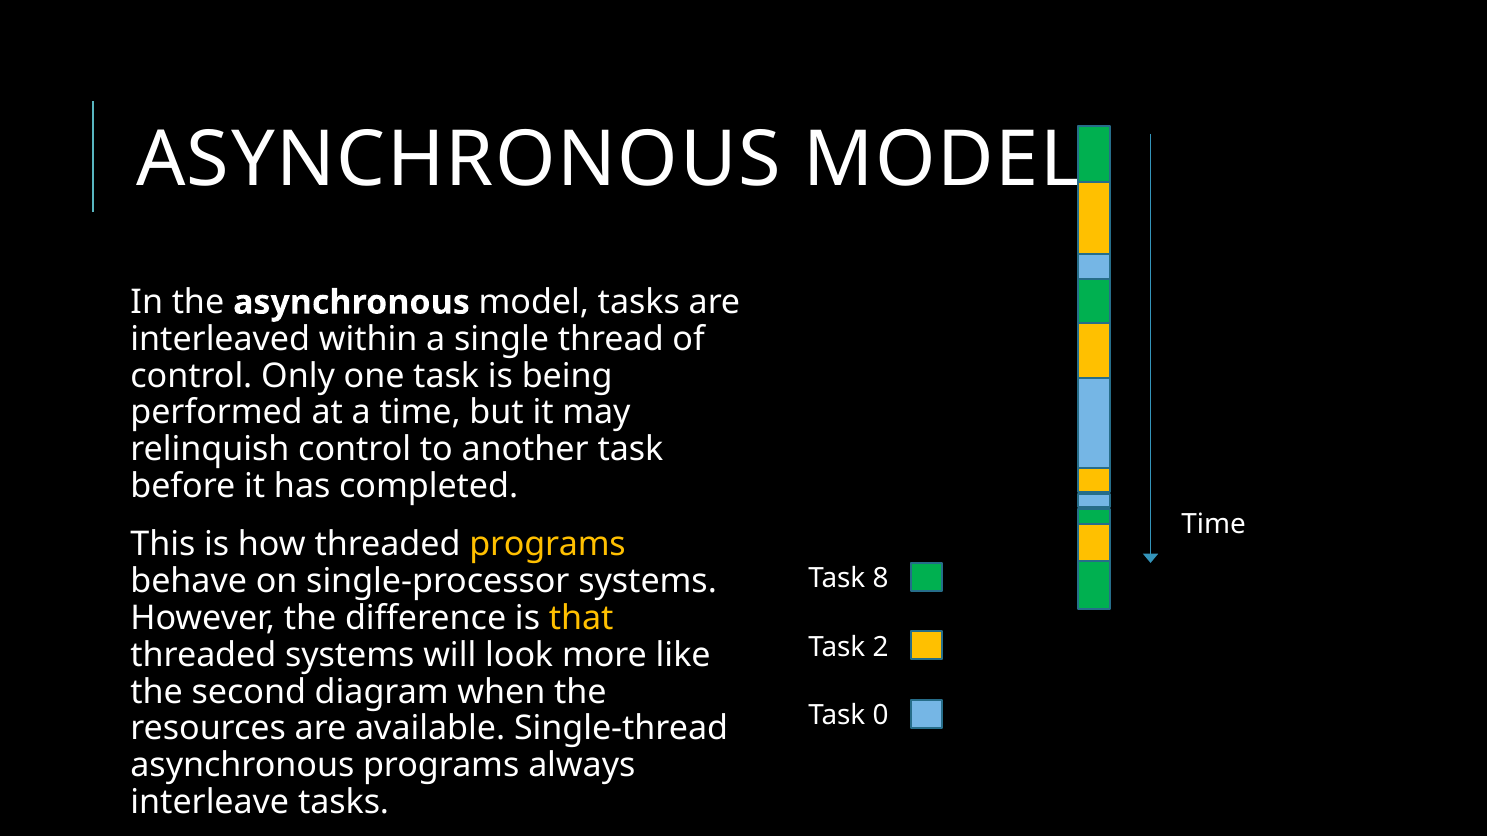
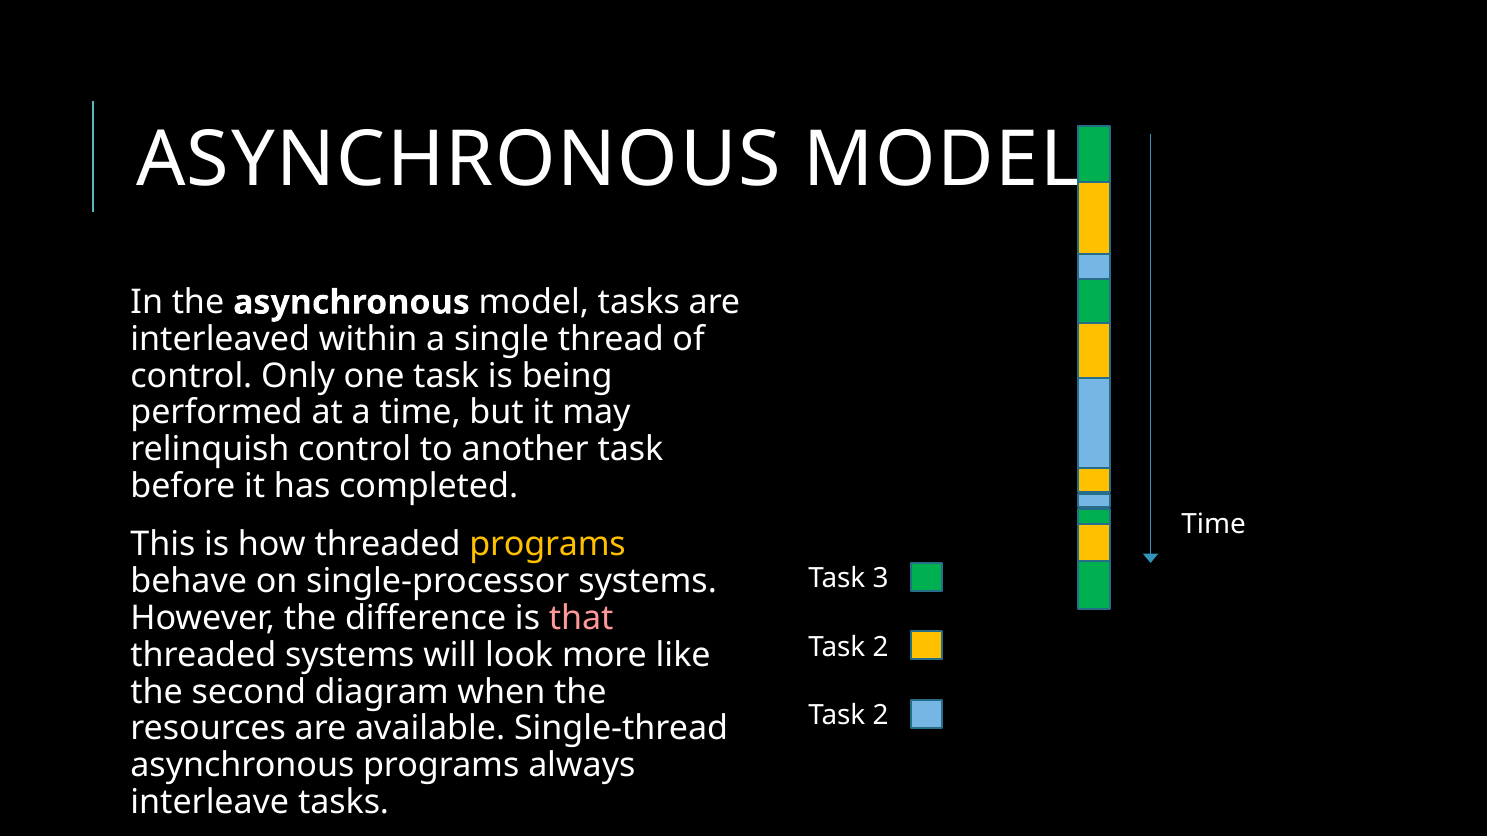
8: 8 -> 3 (881, 579)
that colour: yellow -> pink (581, 619)
0: 0 -> 2 (881, 716)
